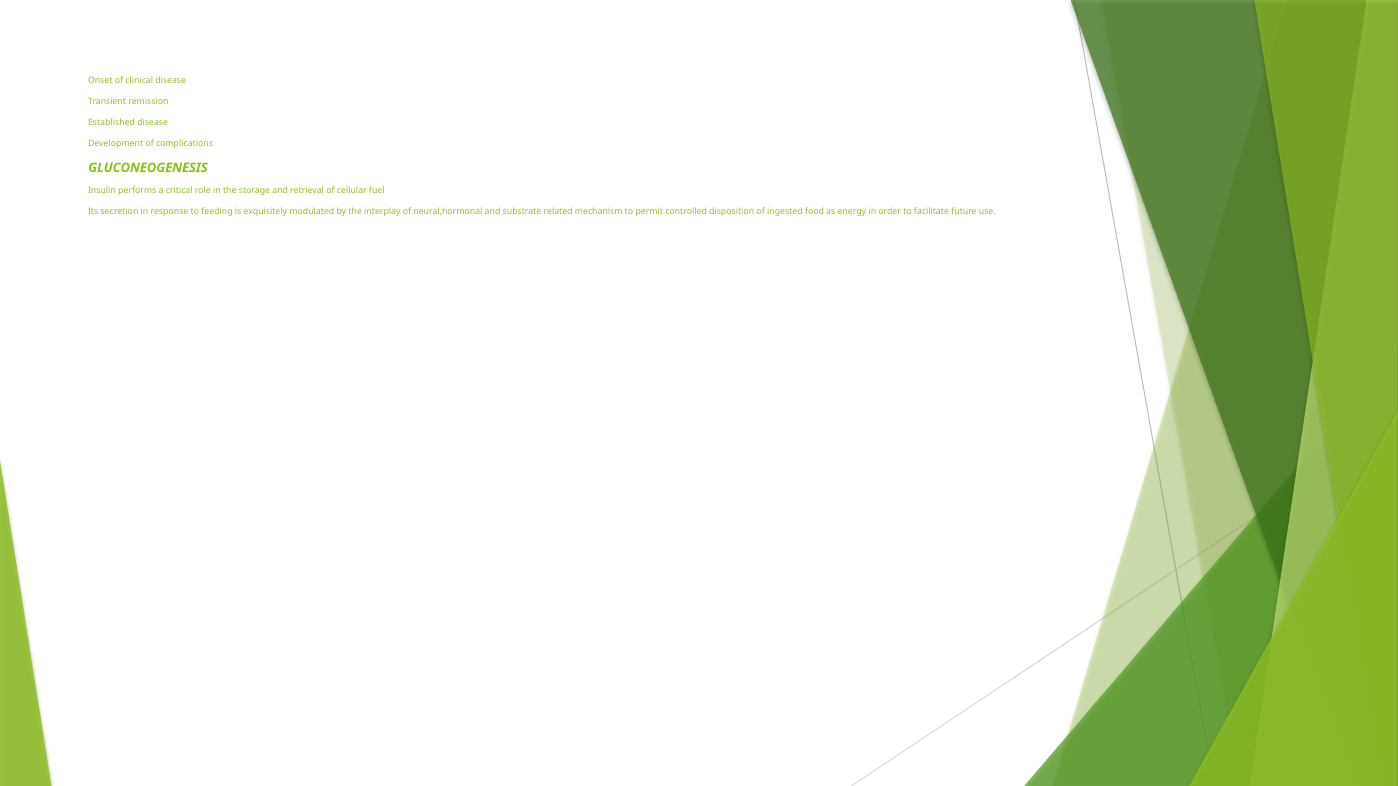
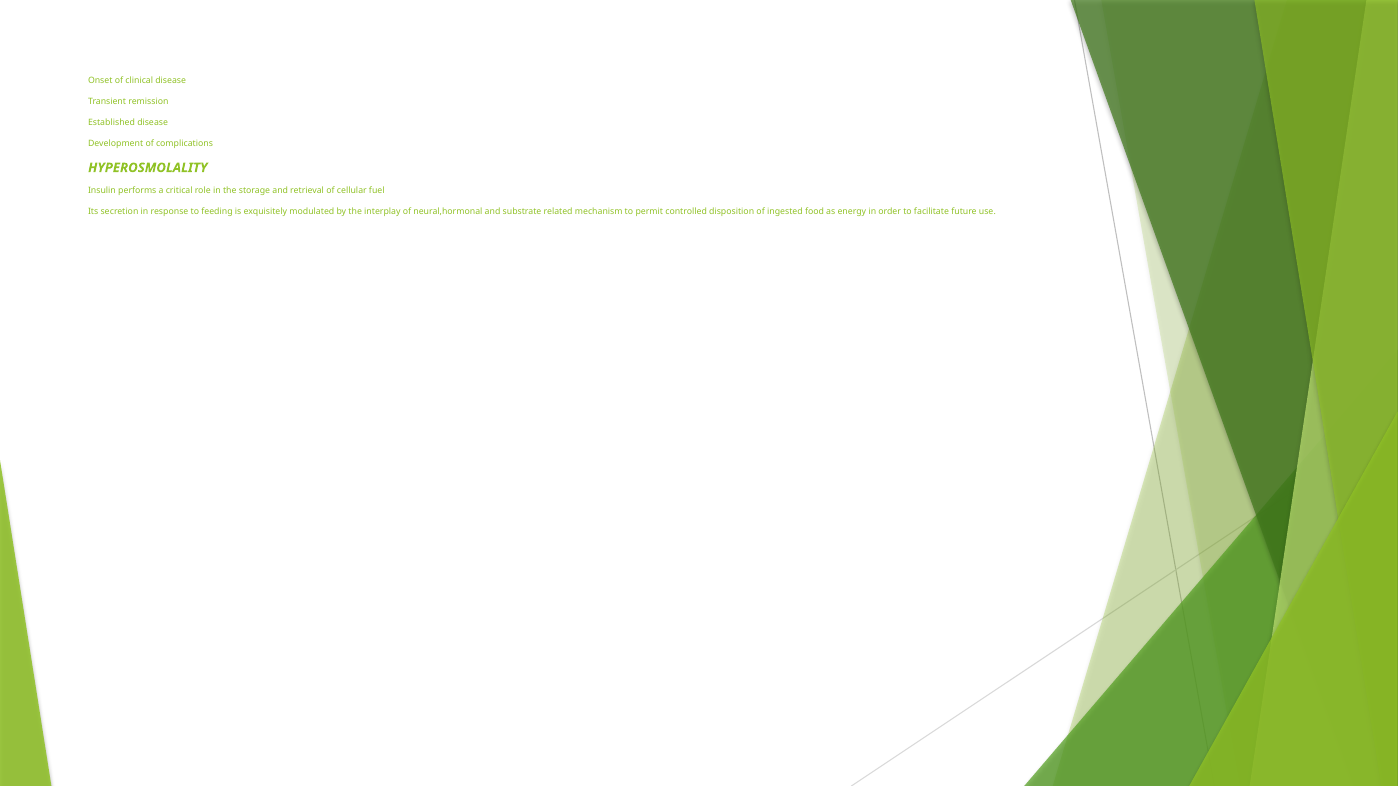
GLUCONEOGENESIS: GLUCONEOGENESIS -> HYPEROSMOLALITY (148, 168)
